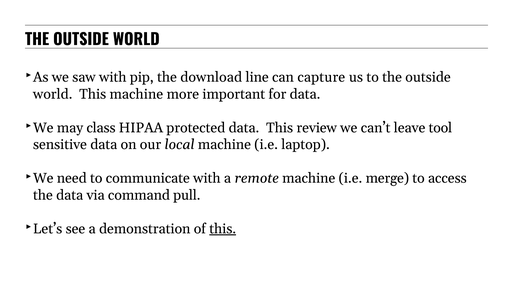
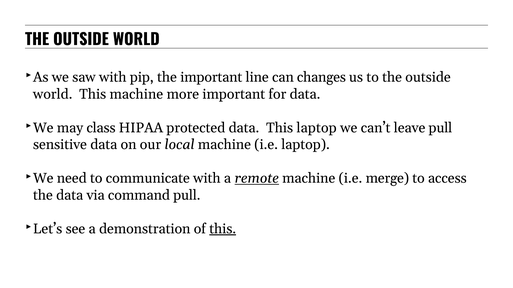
the download: download -> important (211, 77)
capture: capture -> changes (321, 77)
This review: review -> laptop (317, 128)
leave tool: tool -> pull (440, 128)
remote underline: none -> present (257, 178)
